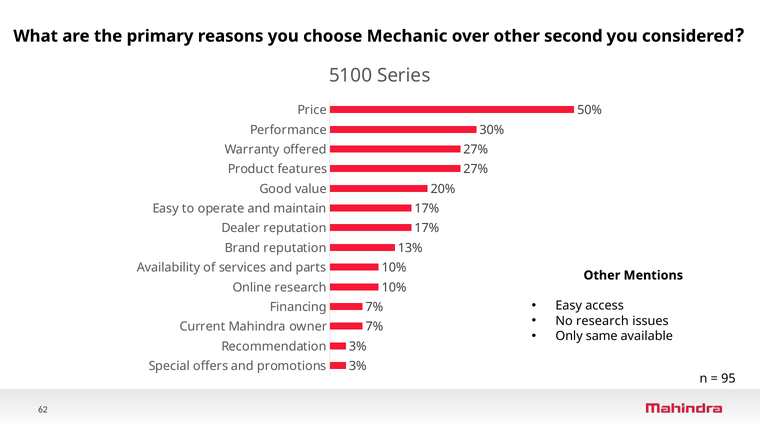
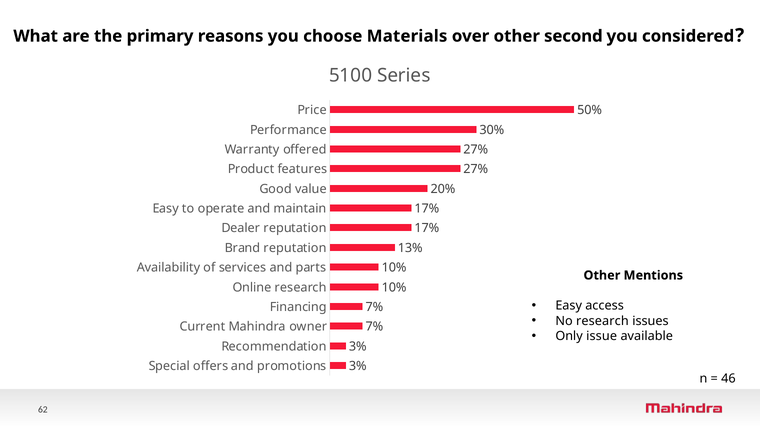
Mechanic: Mechanic -> Materials (407, 36)
same: same -> issue (602, 336)
95: 95 -> 46 (728, 379)
